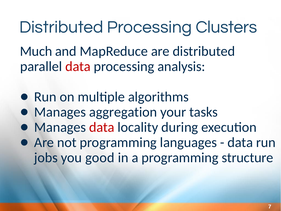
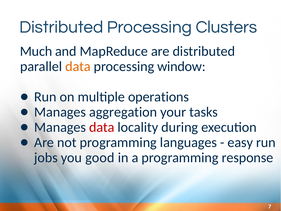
data colour: red -> orange (78, 66)
analysis: analysis -> window (181, 66)
algorithms: algorithms -> operations (158, 97)
data: data -> easy (240, 142)
structure: structure -> response (247, 157)
